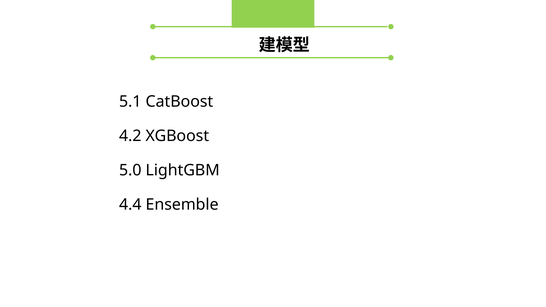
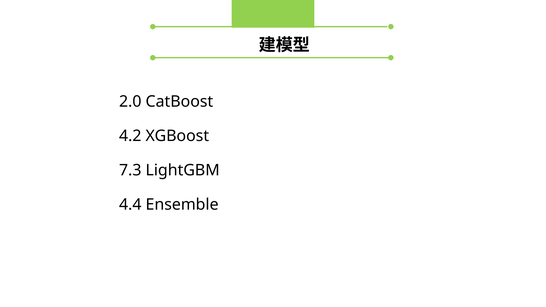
5.1: 5.1 -> 2.0 (130, 102)
5.0: 5.0 -> 7.3 (130, 170)
